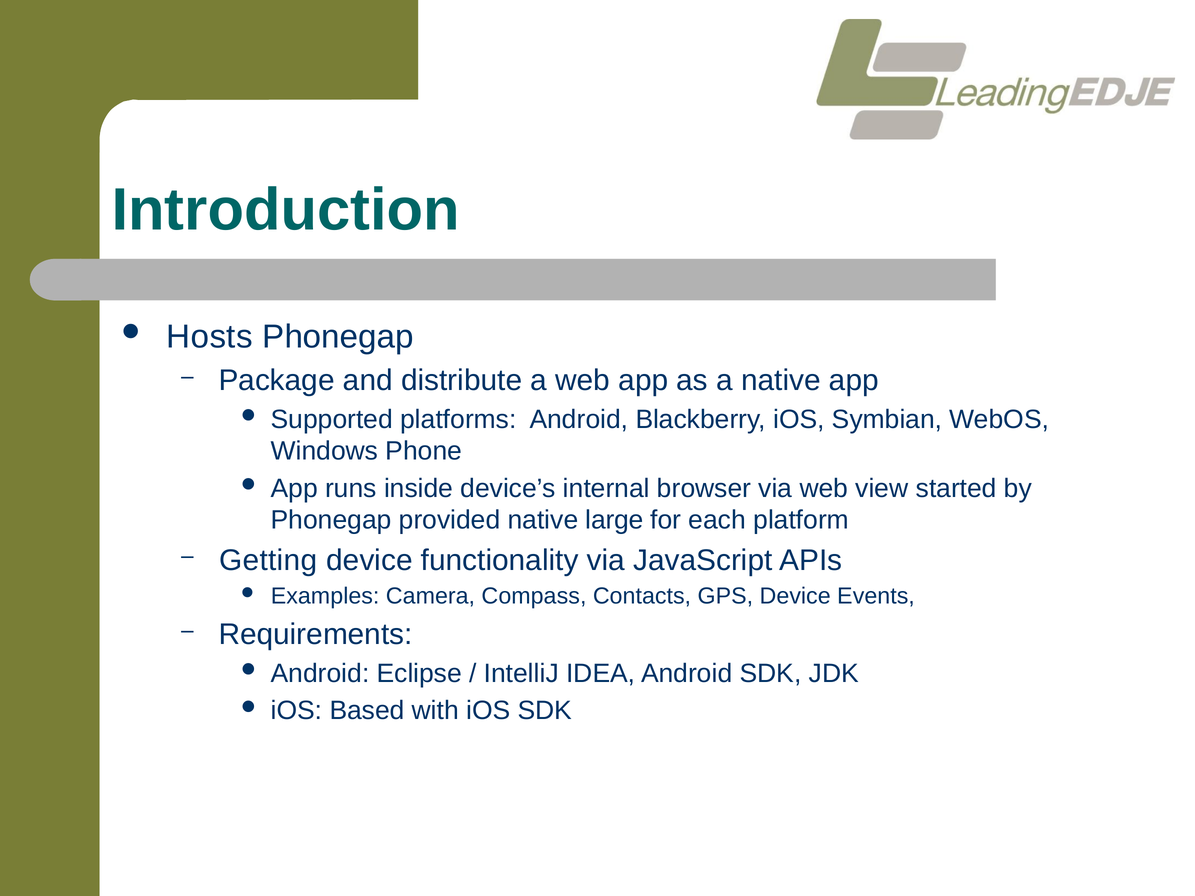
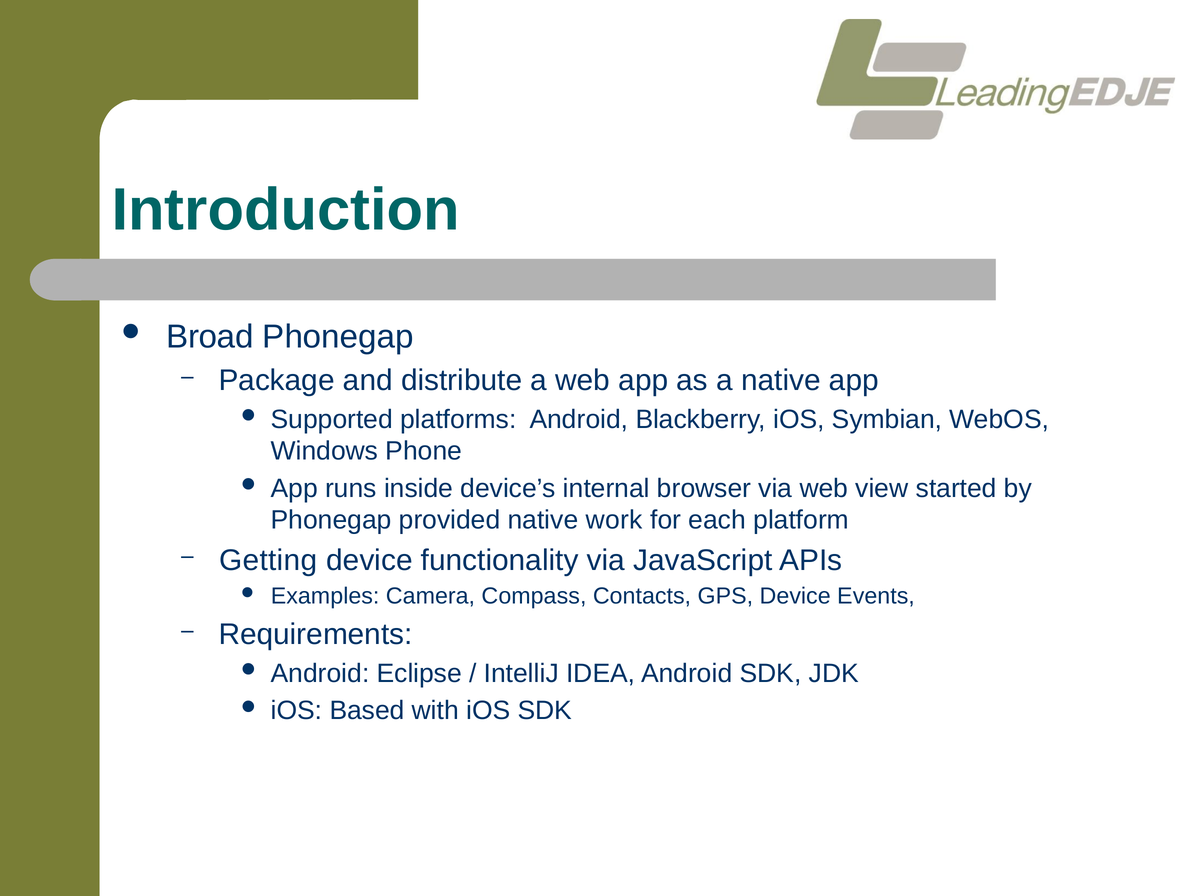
Hosts: Hosts -> Broad (210, 337)
large: large -> work (614, 520)
